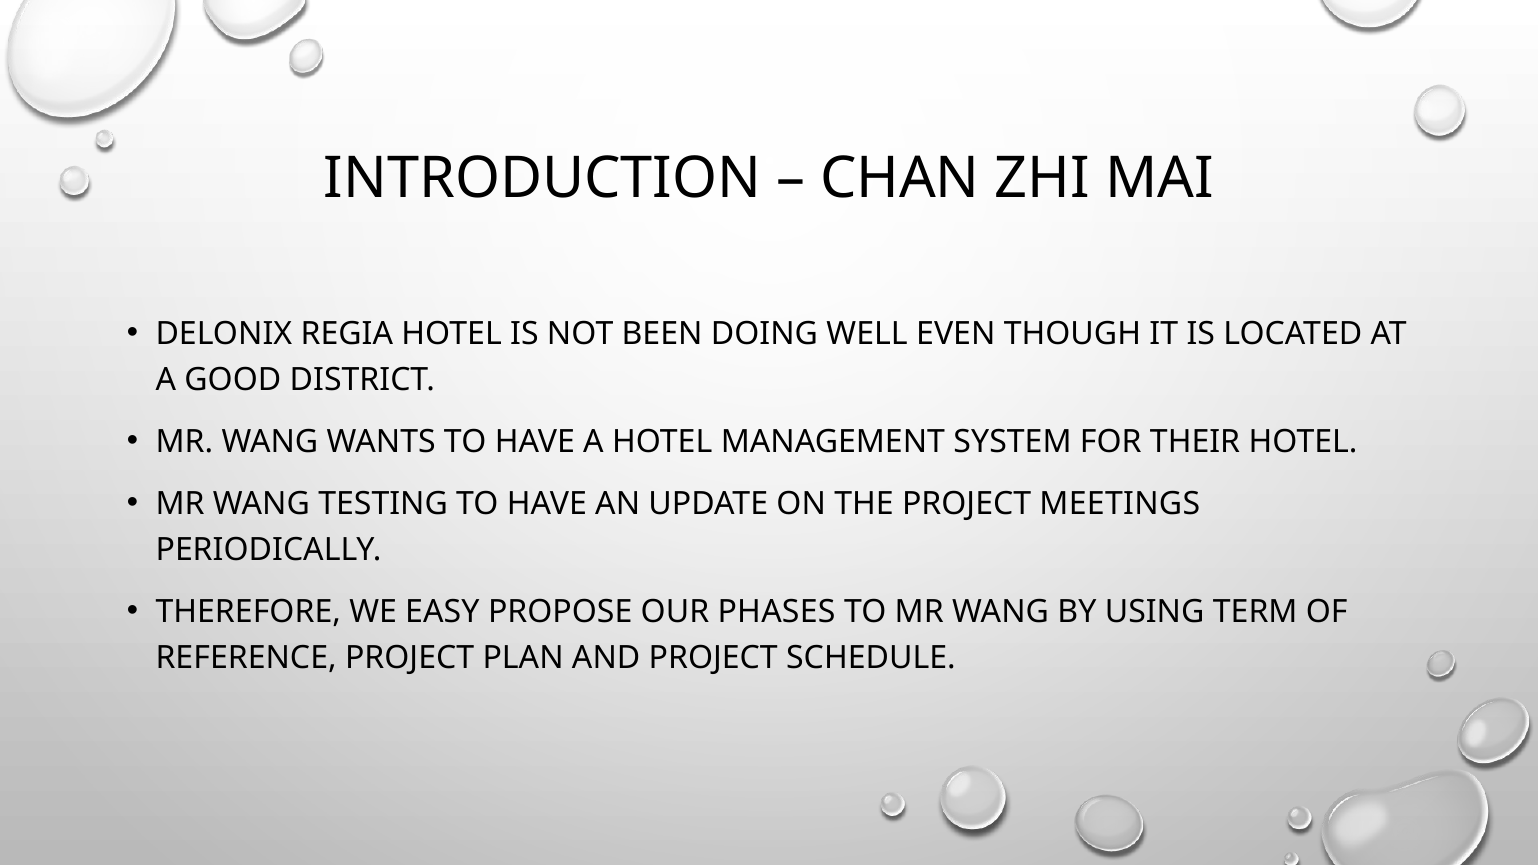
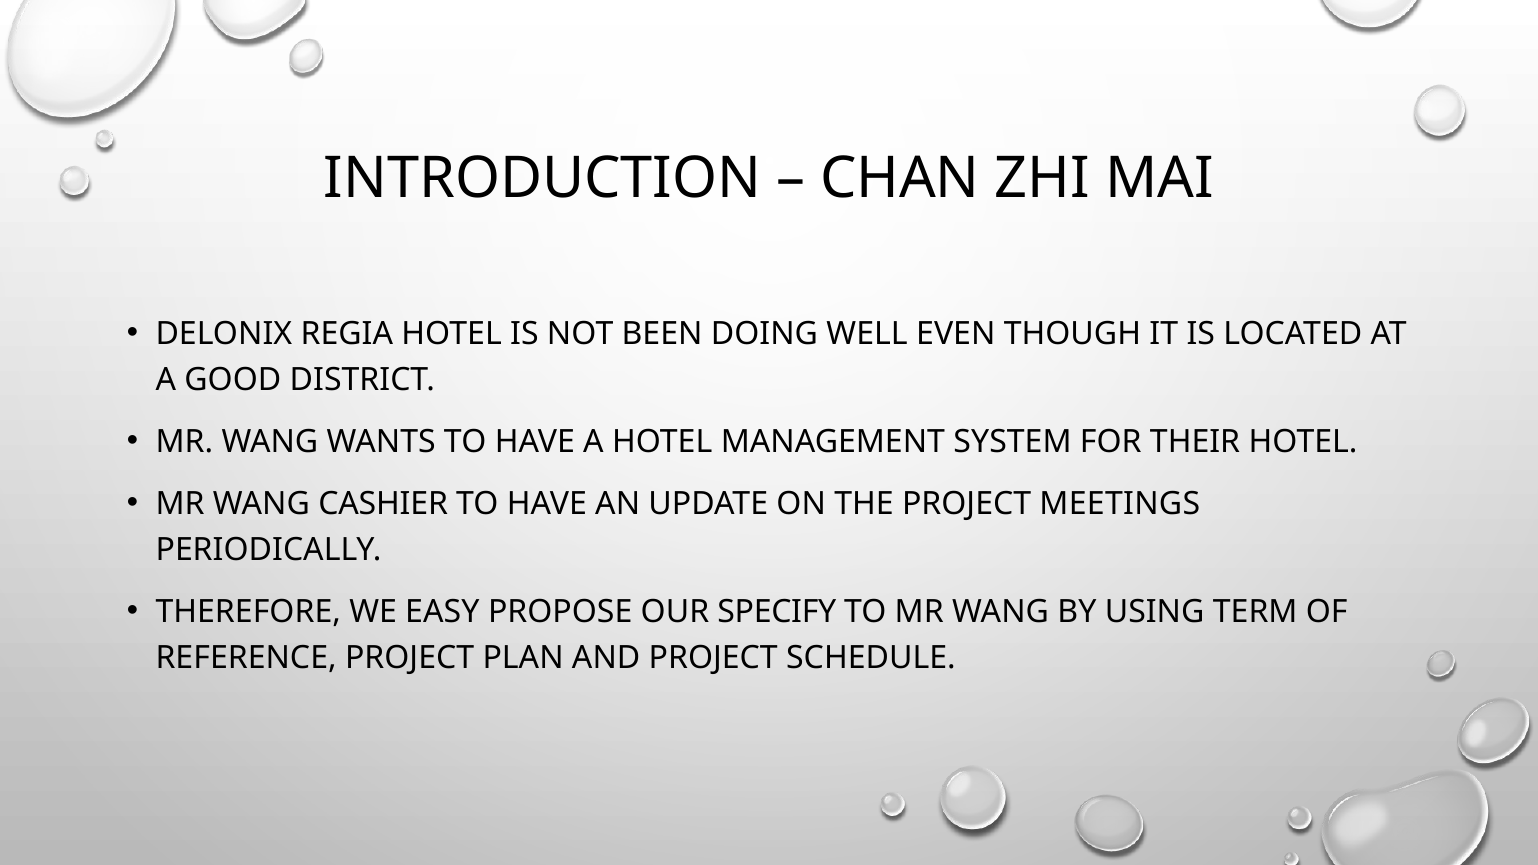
TESTING: TESTING -> CASHIER (383, 504)
PHASES: PHASES -> SPECIFY (777, 612)
